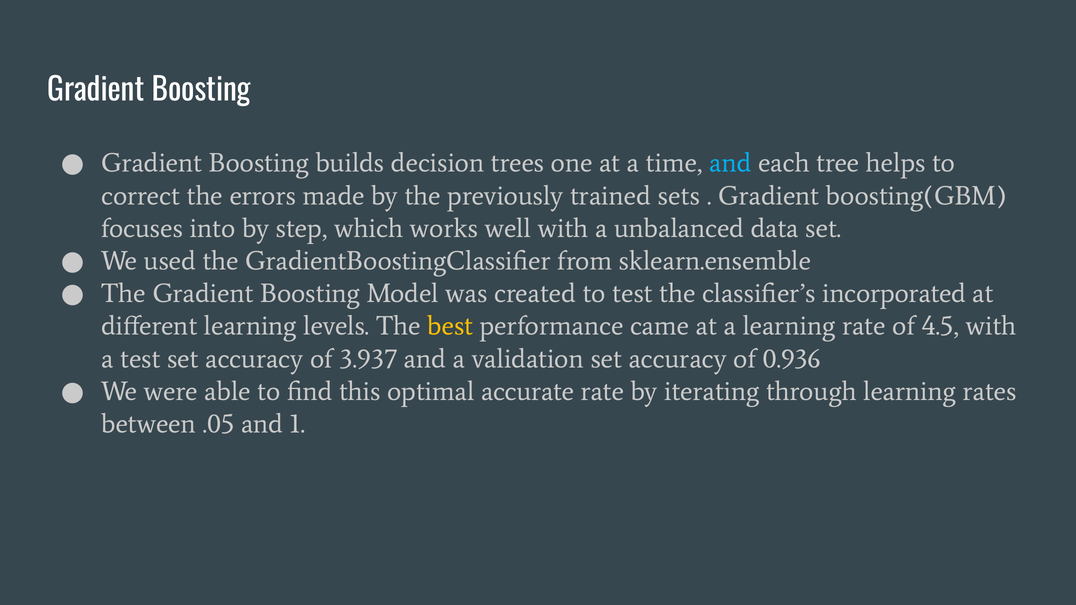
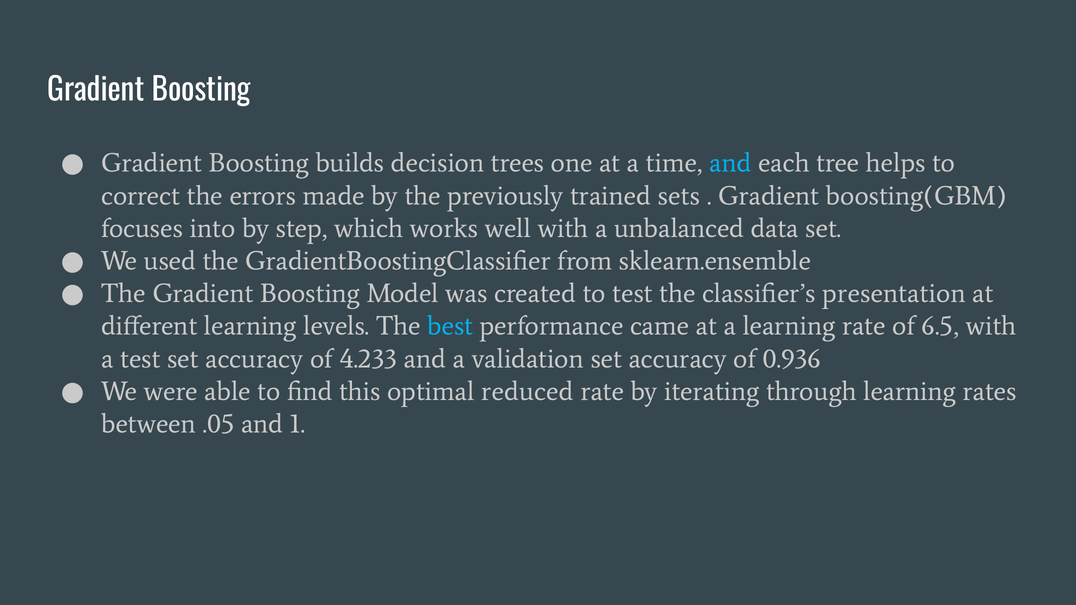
incorporated: incorporated -> presentation (894, 294)
best colour: yellow -> light blue (450, 326)
4.5: 4.5 -> 6.5 (940, 326)
3.937: 3.937 -> 4.233 (368, 359)
accurate: accurate -> reduced (527, 391)
